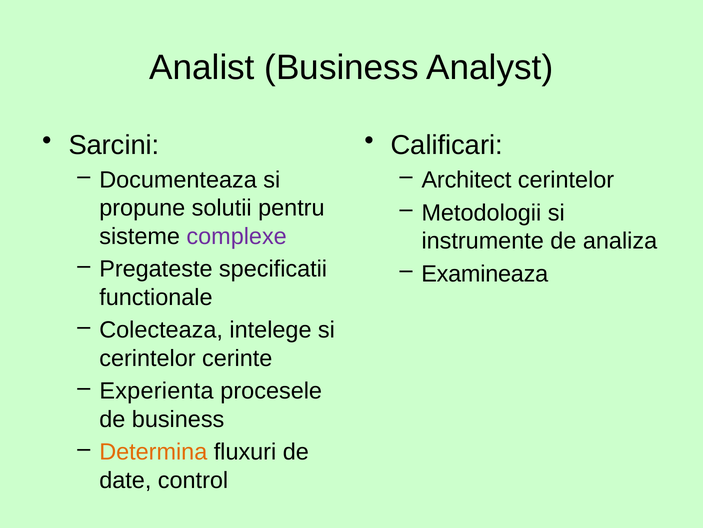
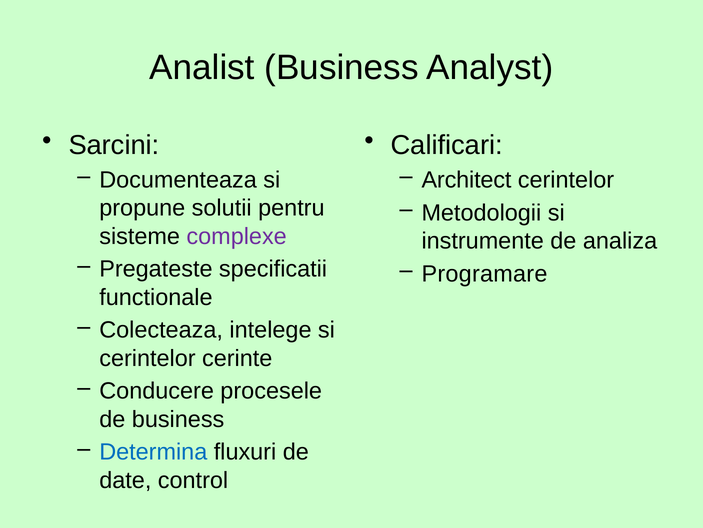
Examineaza: Examineaza -> Programare (485, 273)
Experienta: Experienta -> Conducere (157, 391)
Determina colour: orange -> blue (153, 452)
